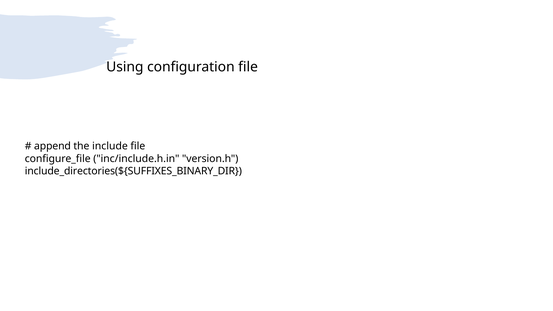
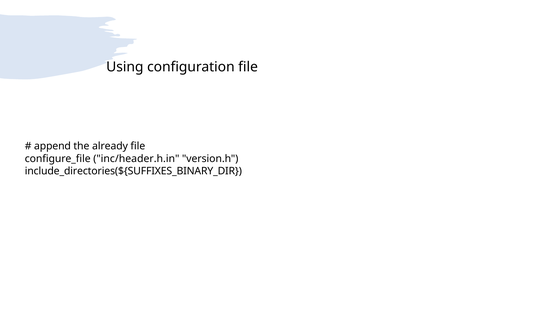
include: include -> already (110, 146)
inc/include.h.in: inc/include.h.in -> inc/header.h.in (136, 159)
